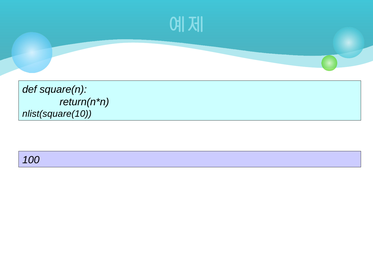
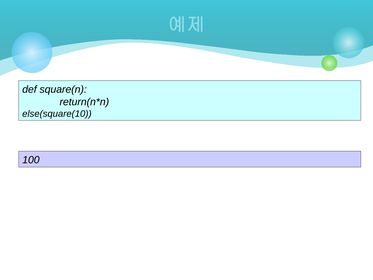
nlist(square(10: nlist(square(10 -> else(square(10 (57, 114)
